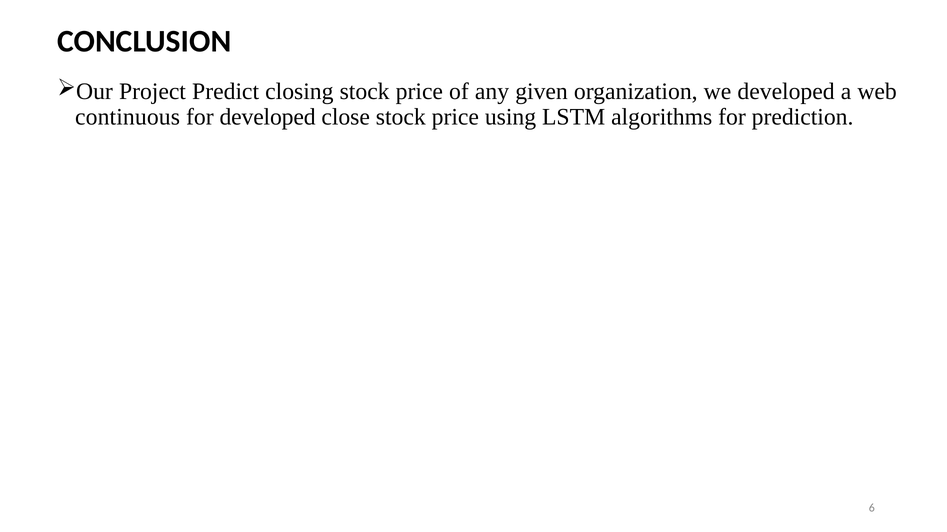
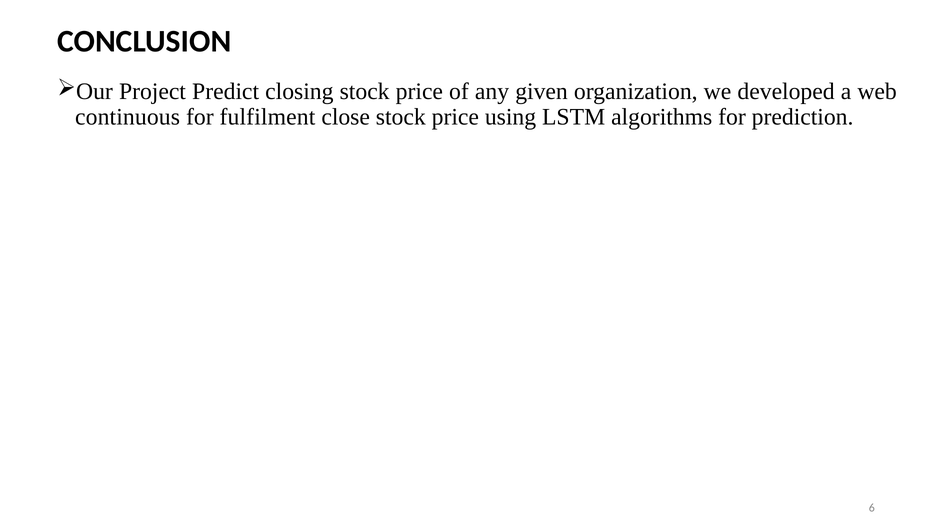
for developed: developed -> fulfilment (267, 117)
